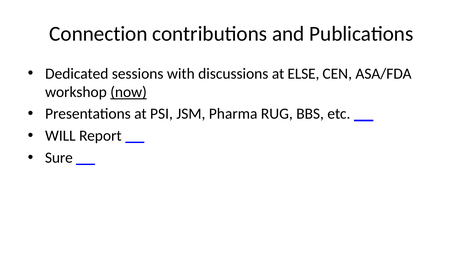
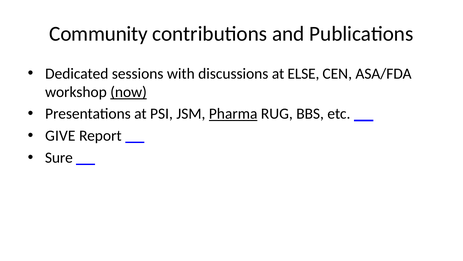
Connection: Connection -> Community (98, 34)
Pharma underline: none -> present (233, 114)
WILL: WILL -> GIVE (60, 135)
